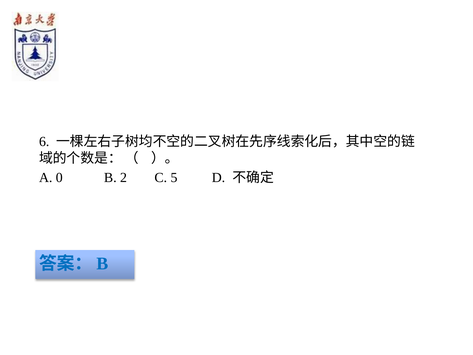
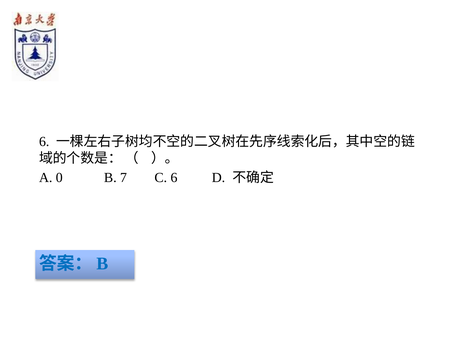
2: 2 -> 7 (123, 178)
C 5: 5 -> 6 (174, 178)
